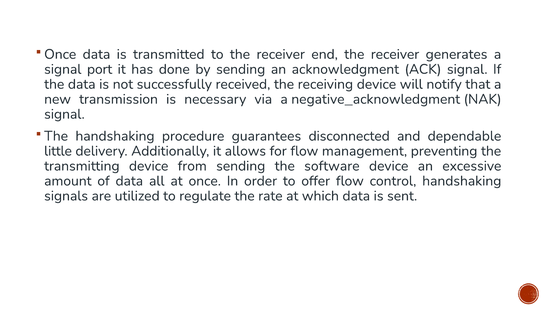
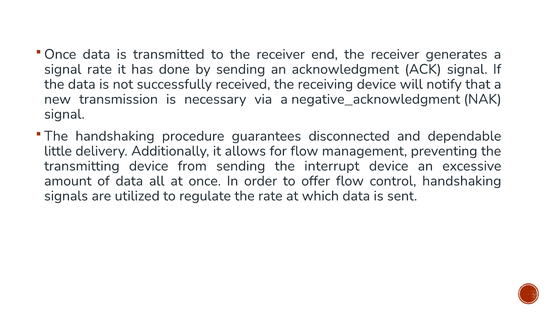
signal port: port -> rate (99, 69)
software: software -> interrupt (332, 166)
